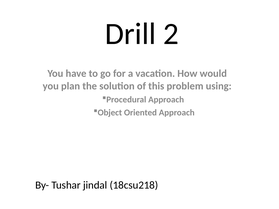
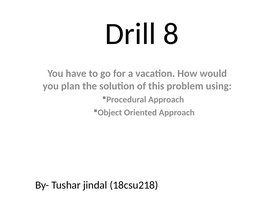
2: 2 -> 8 (171, 34)
